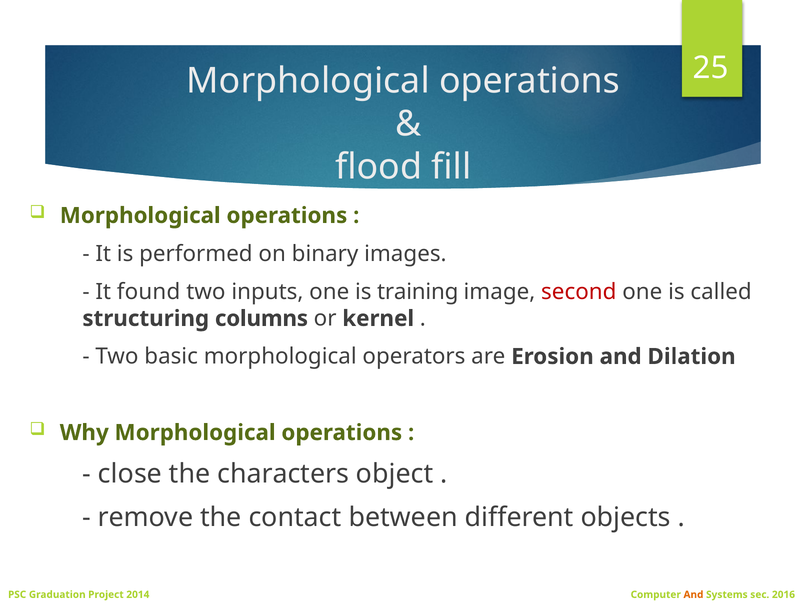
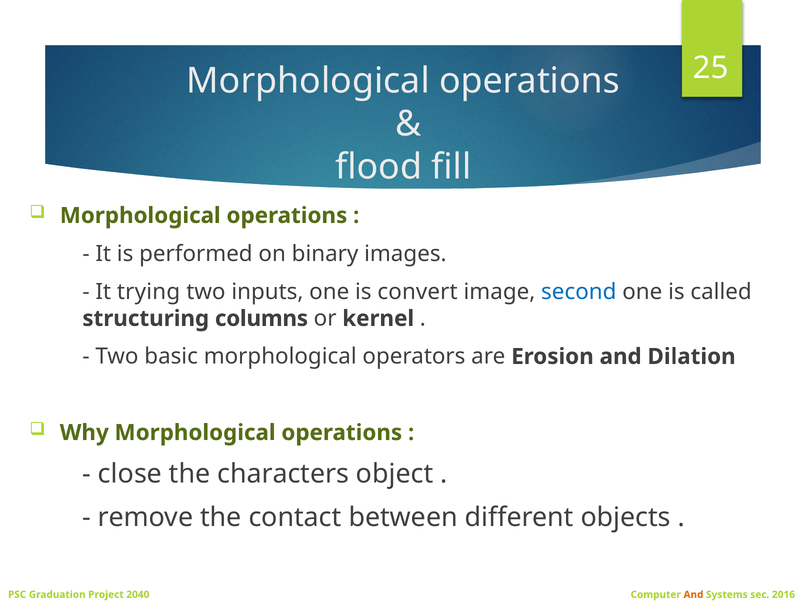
found: found -> trying (149, 292)
training: training -> convert (418, 292)
second colour: red -> blue (579, 292)
2014: 2014 -> 2040 (138, 594)
